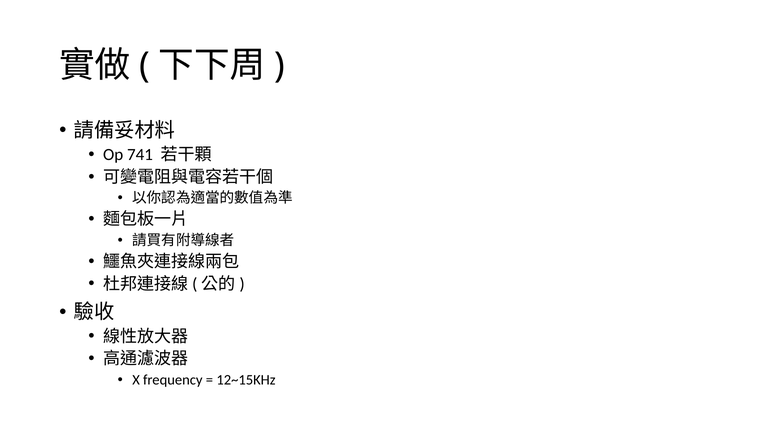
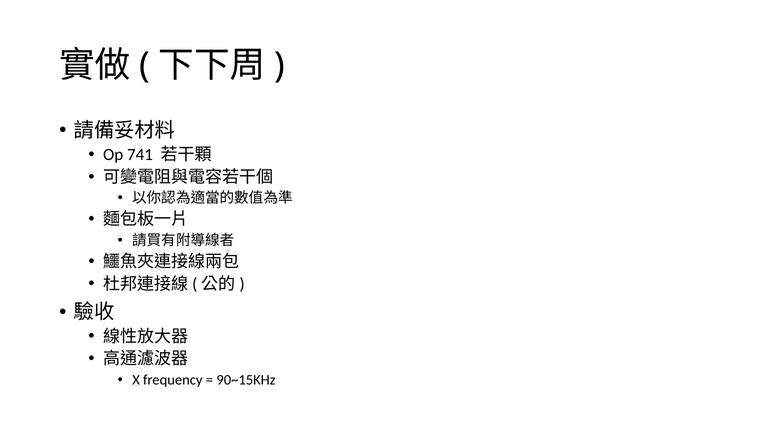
12~15KHz: 12~15KHz -> 90~15KHz (246, 380)
